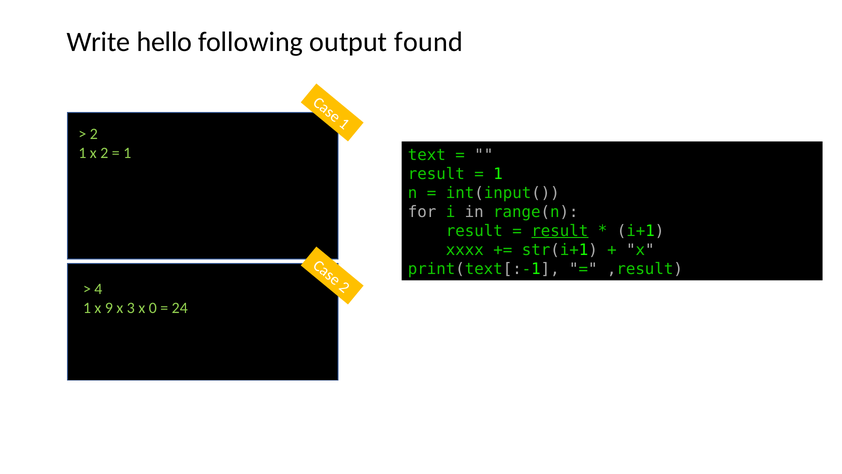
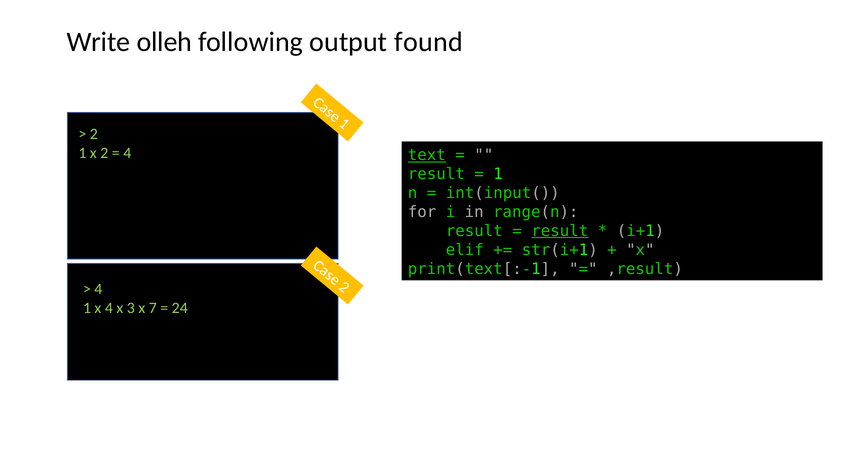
hello: hello -> olleh (164, 42)
1: 1 -> 4 (127, 153)
text underline: none -> present (427, 155)
xxxx: xxxx -> elif (465, 250)
x 9: 9 -> 4 (109, 308)
0: 0 -> 7 (153, 308)
